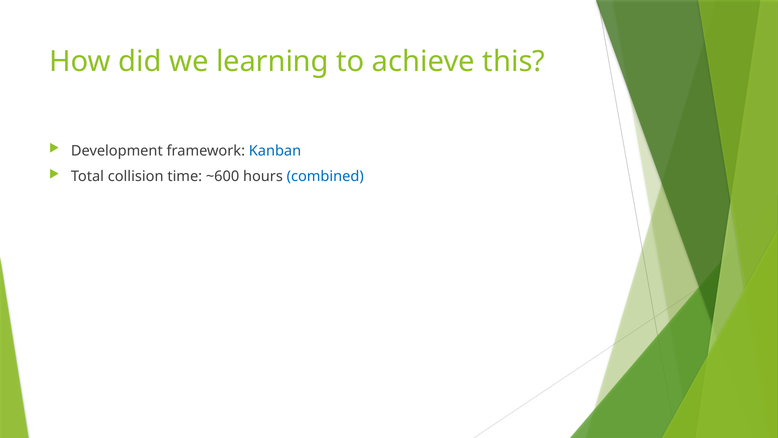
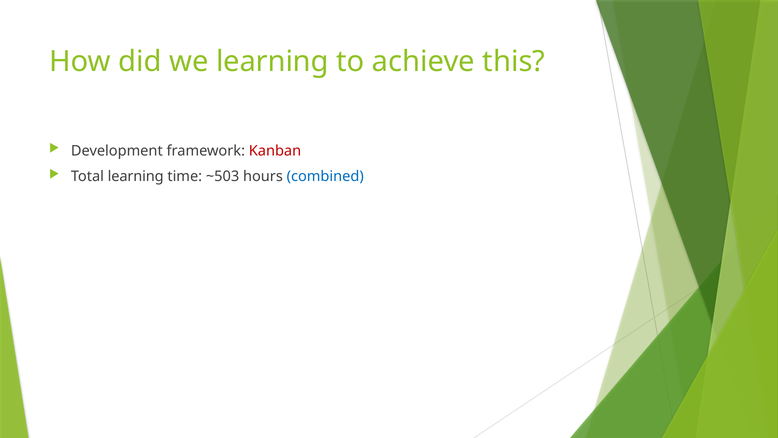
Kanban colour: blue -> red (275, 151)
Total collision: collision -> learning (136, 176)
~600: ~600 -> ~503 (223, 176)
